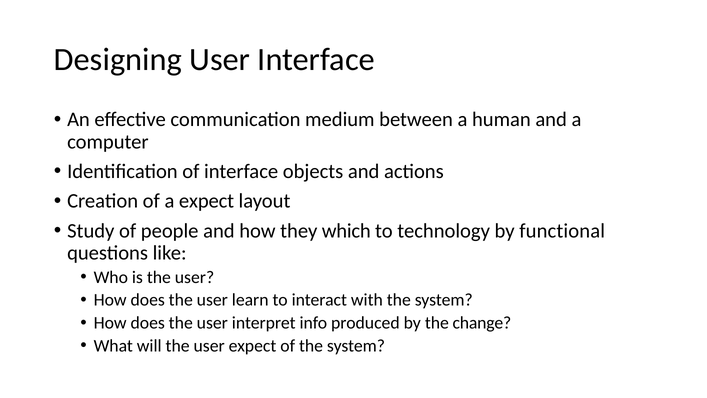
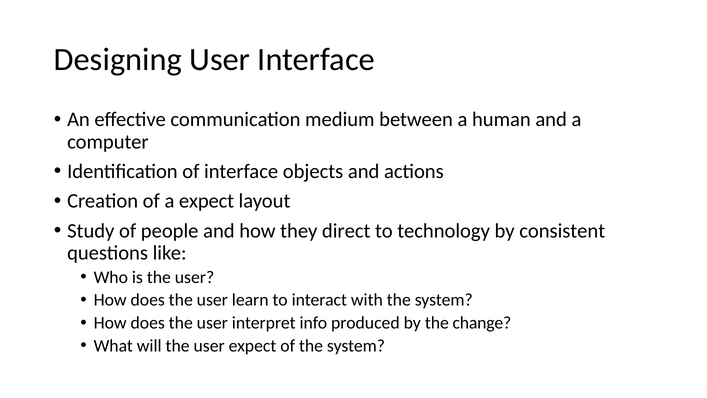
which: which -> direct (346, 231)
functional: functional -> consistent (562, 231)
